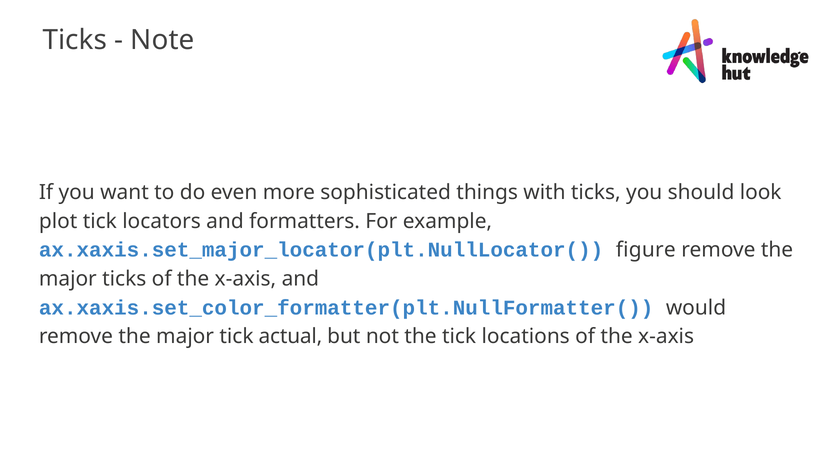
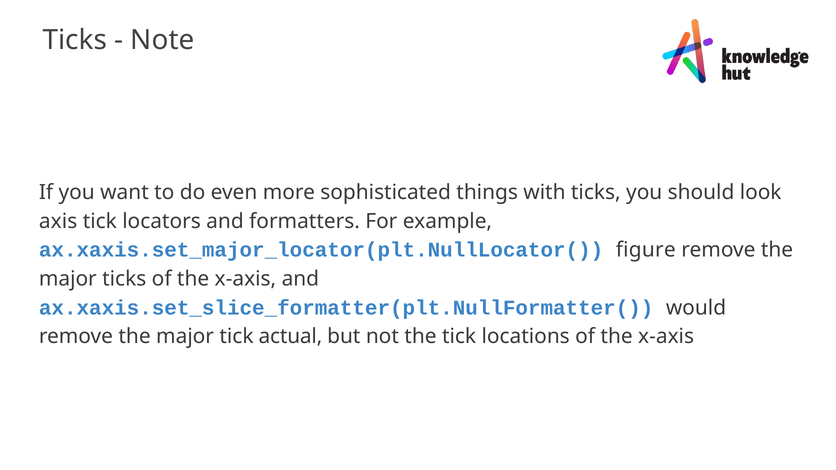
plot: plot -> axis (58, 221)
ax.xaxis.set_color_formatter(plt.NullFormatter(: ax.xaxis.set_color_formatter(plt.NullFormatter( -> ax.xaxis.set_slice_formatter(plt.NullFormatter( (346, 308)
